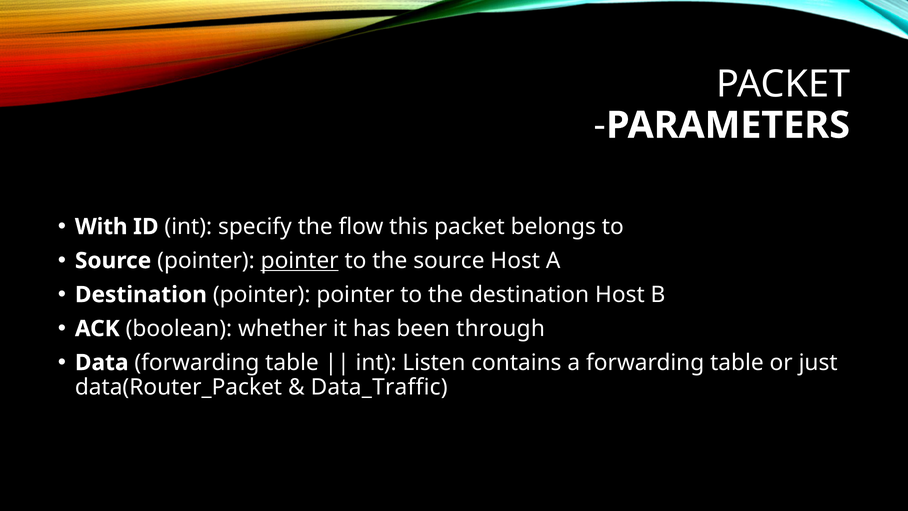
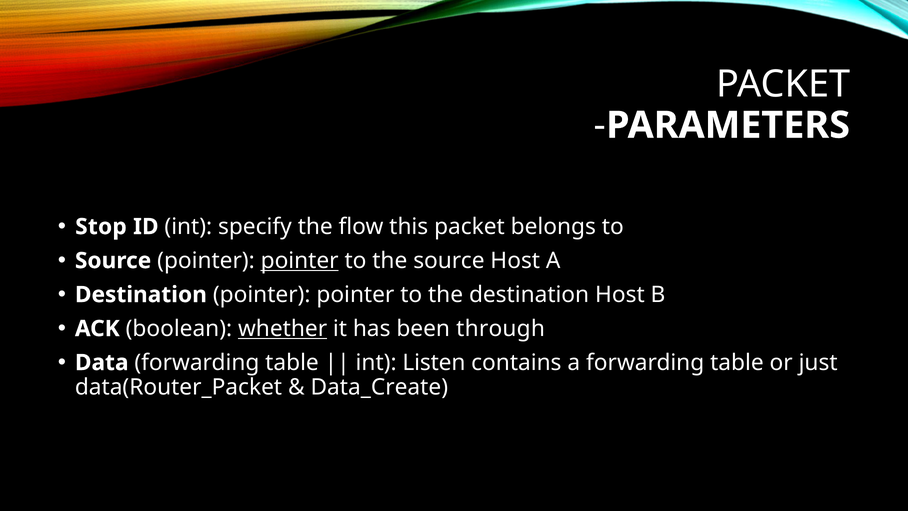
With: With -> Stop (101, 227)
whether underline: none -> present (283, 328)
Data_Traffic: Data_Traffic -> Data_Create (379, 387)
